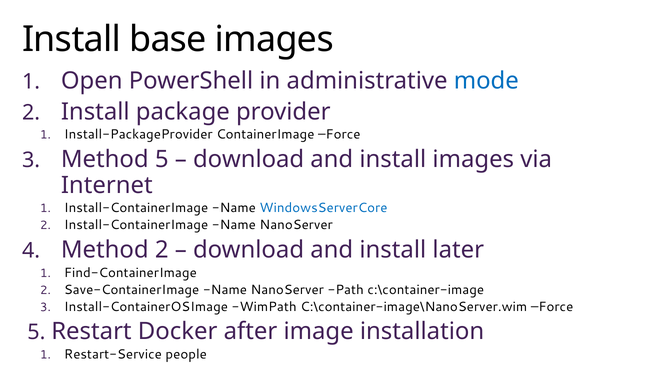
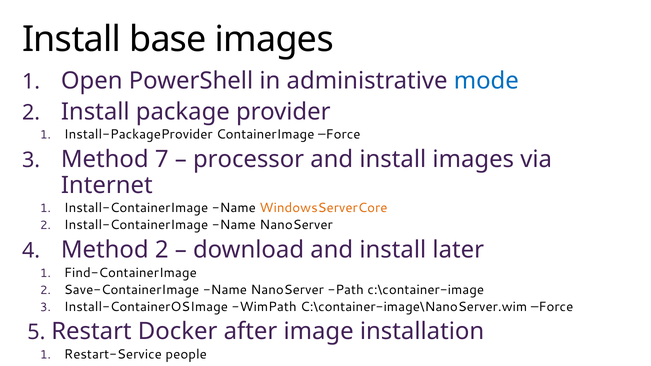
Method 5: 5 -> 7 (162, 159)
download: download -> processor (249, 159)
WindowsServerCore colour: blue -> orange (323, 208)
